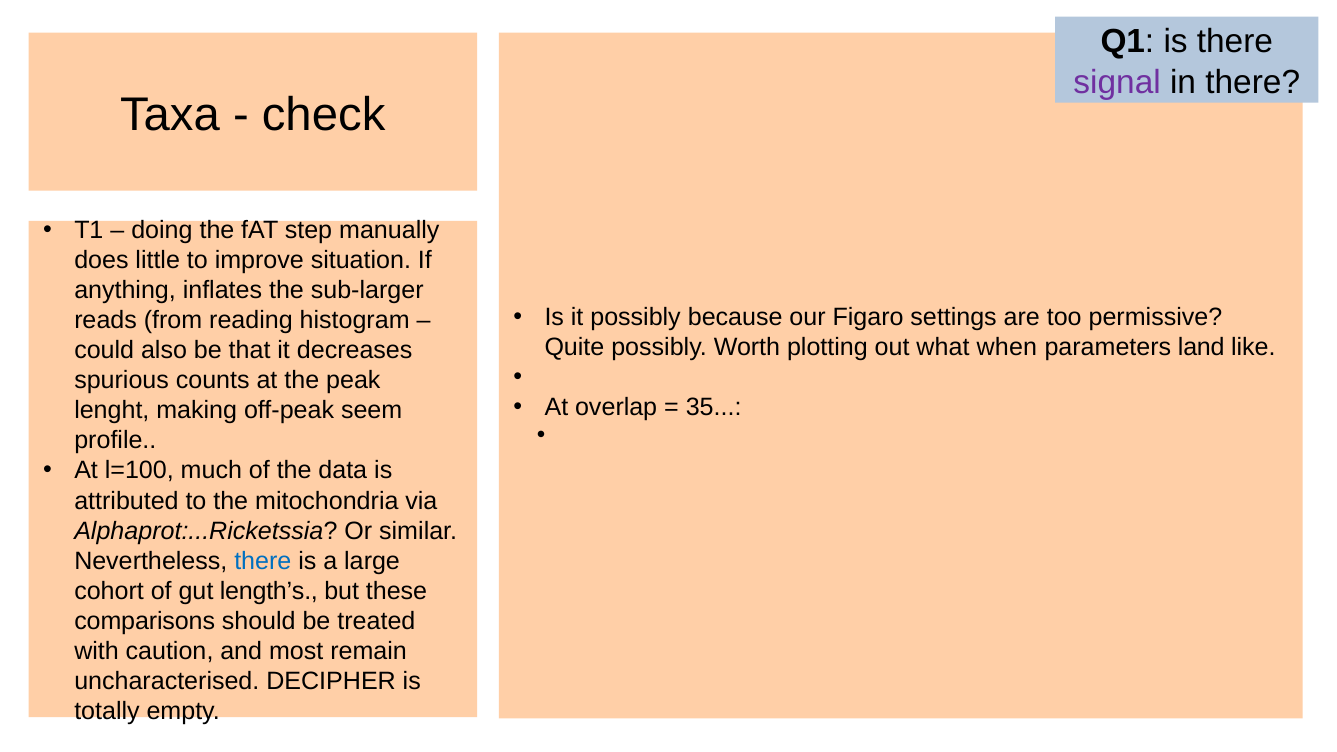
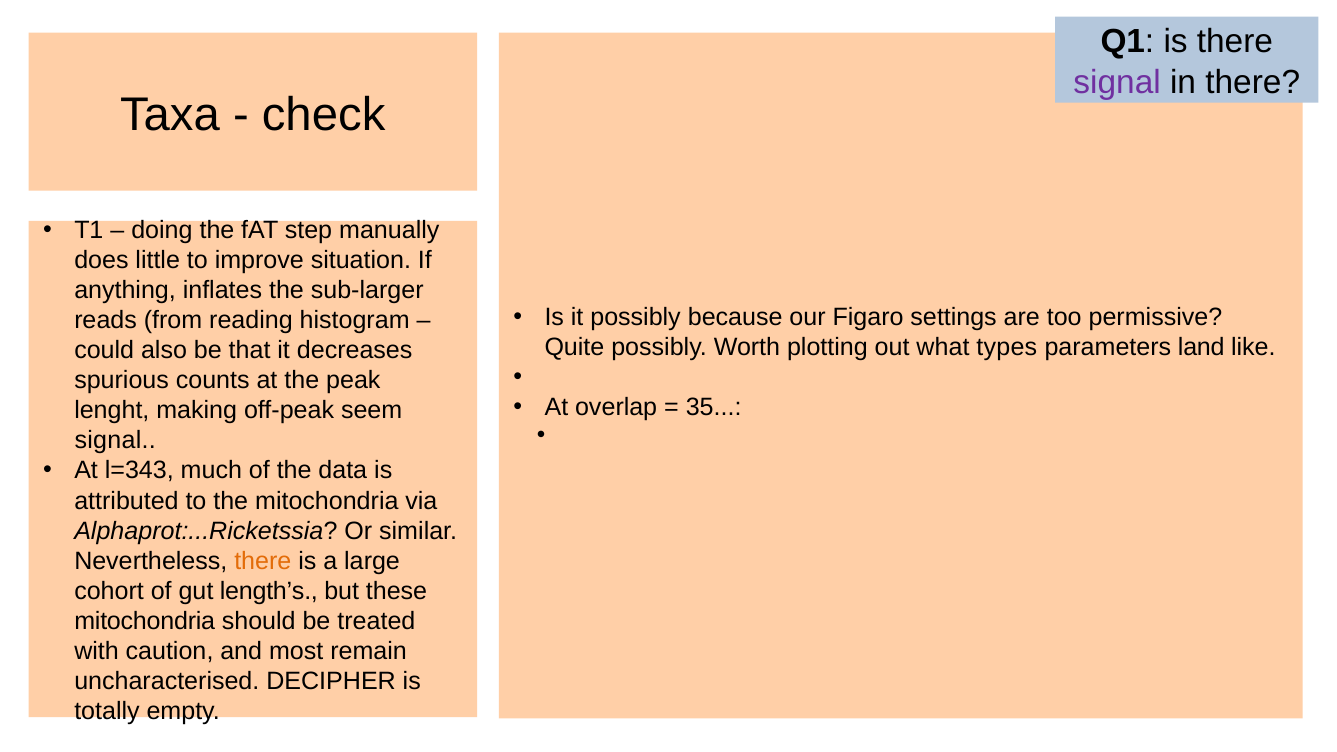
when: when -> types (1007, 347)
profile: profile -> signal (115, 441)
l=100: l=100 -> l=343 (139, 471)
there colour: blue -> orange (263, 561)
comparisons: comparisons -> mitochondria (145, 621)
